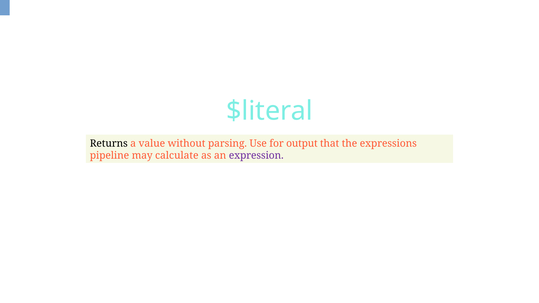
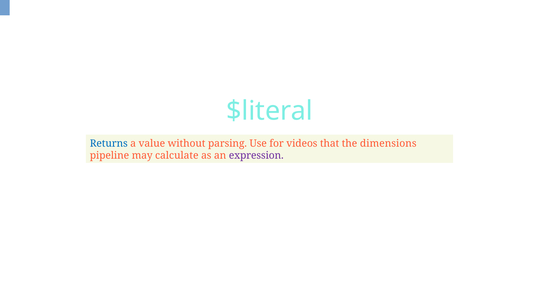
Returns colour: black -> blue (109, 143)
output: output -> videos (302, 143)
expressions: expressions -> dimensions (388, 143)
